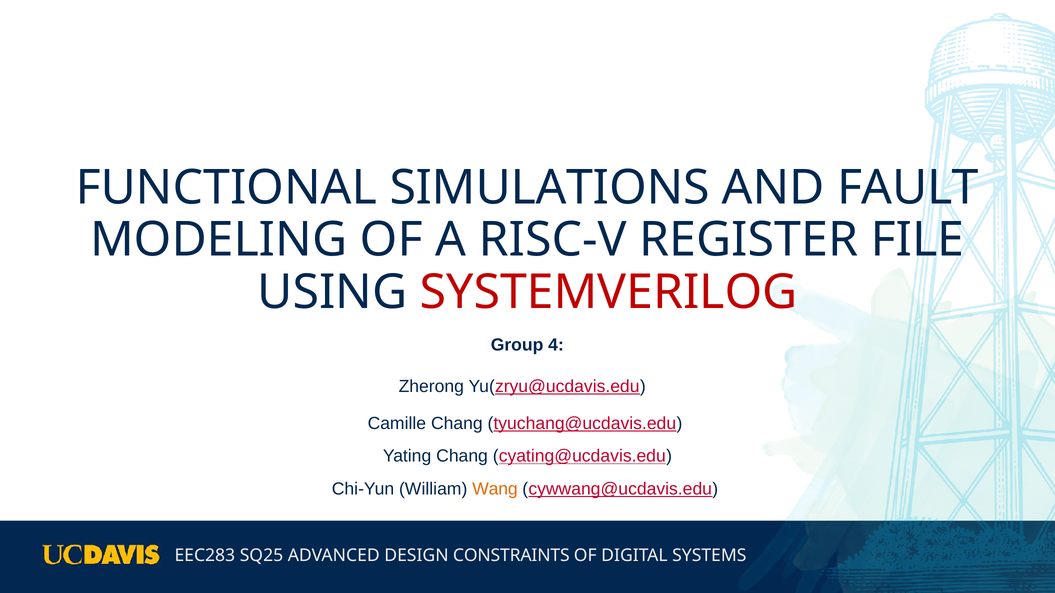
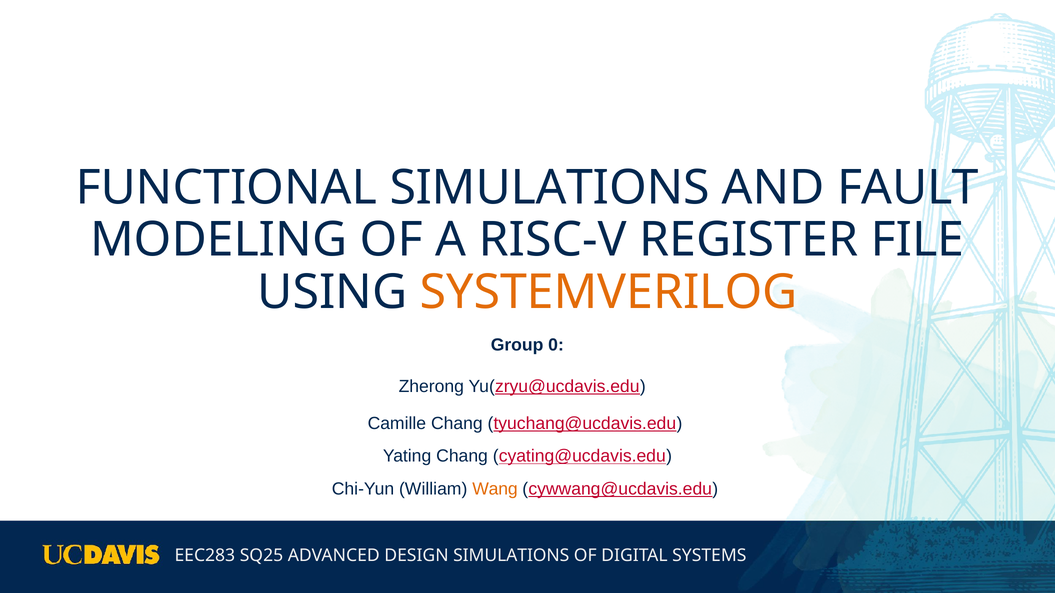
SYSTEMVERILOG colour: red -> orange (609, 292)
4: 4 -> 0 (556, 345)
DESIGN CONSTRAINTS: CONSTRAINTS -> SIMULATIONS (511, 556)
